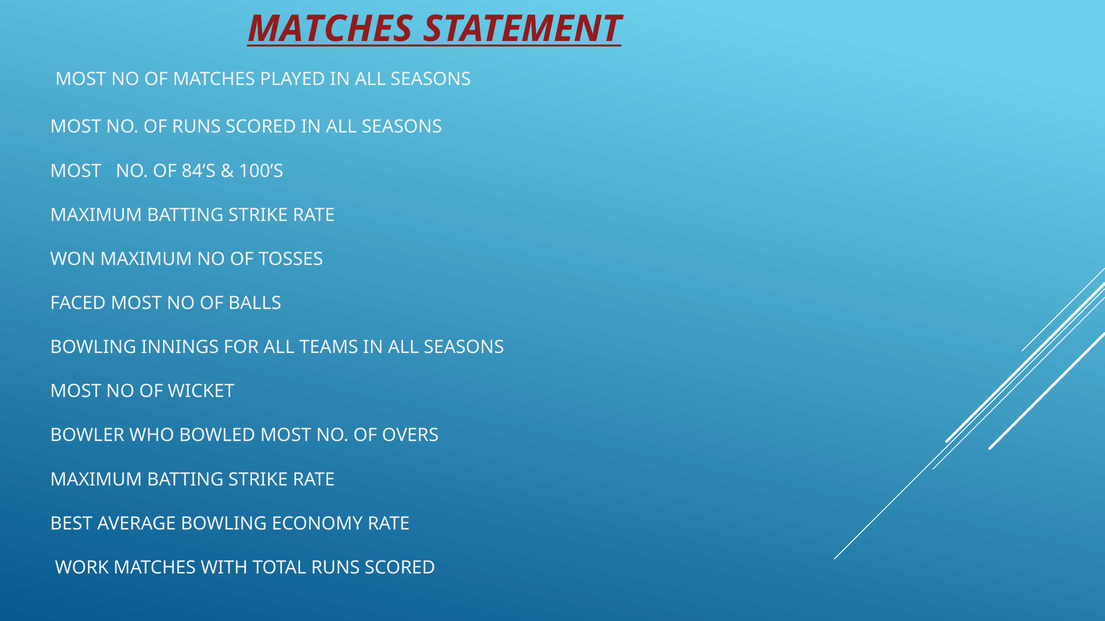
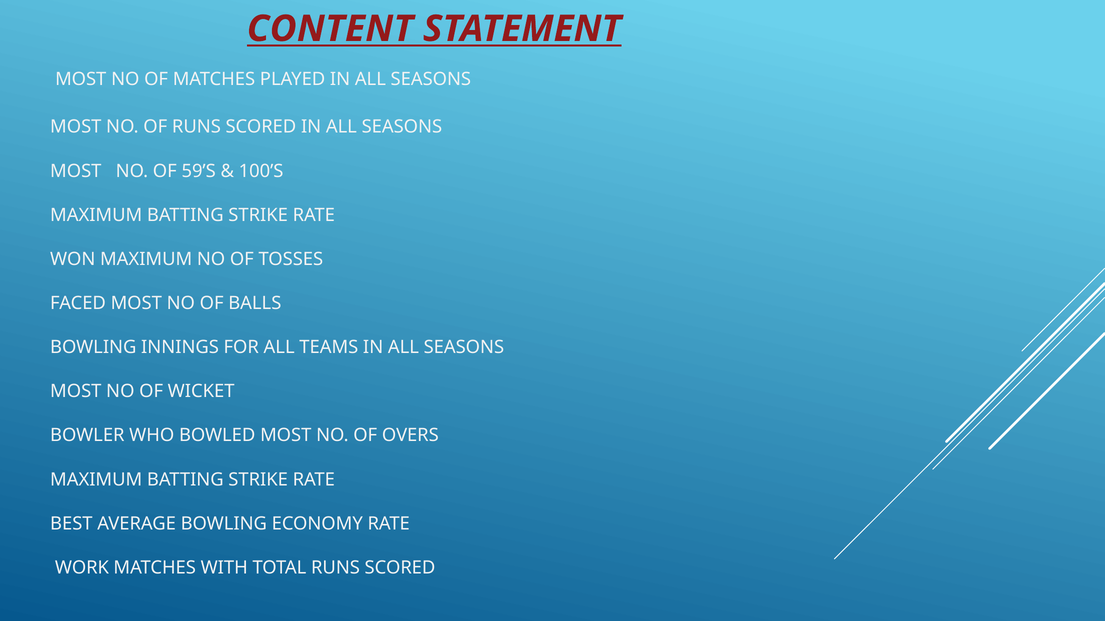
MATCHES: MATCHES -> CONTENT (330, 29)
84’S: 84’S -> 59’S (199, 171)
